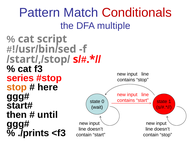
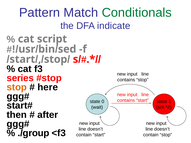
Conditionals colour: red -> green (137, 13)
multiple: multiple -> indicate (114, 26)
until: until -> after (48, 115)
./prints: ./prints -> ./group (33, 133)
